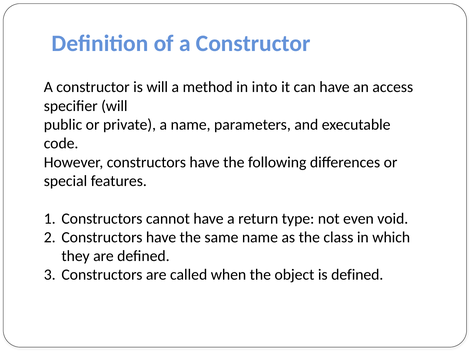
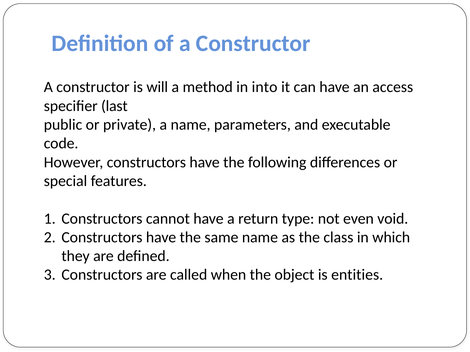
specifier will: will -> last (114, 106)
is defined: defined -> entities (357, 275)
